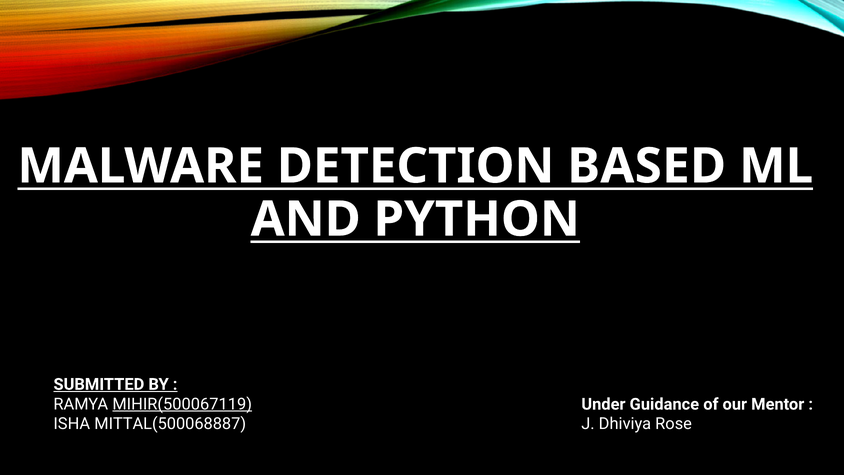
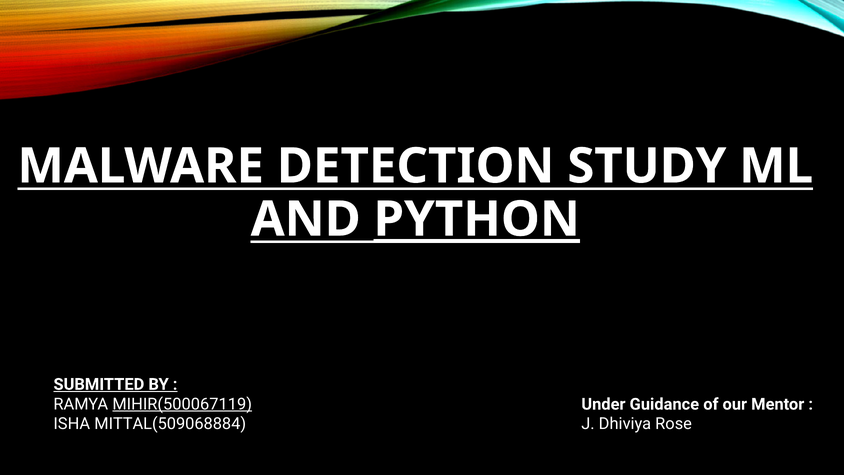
BASED: BASED -> STUDY (647, 166)
PYTHON underline: none -> present (477, 219)
MITTAL(500068887: MITTAL(500068887 -> MITTAL(509068884 (170, 424)
